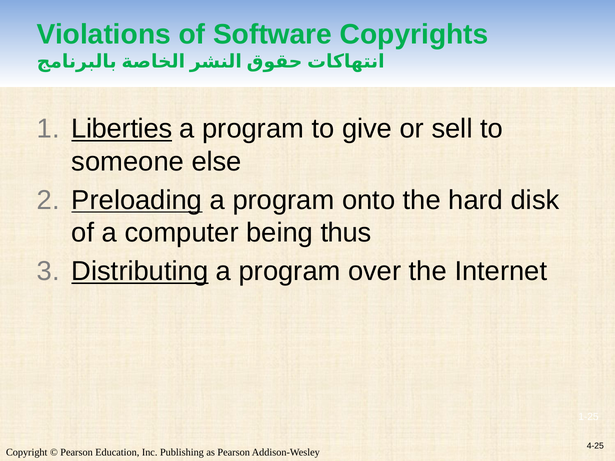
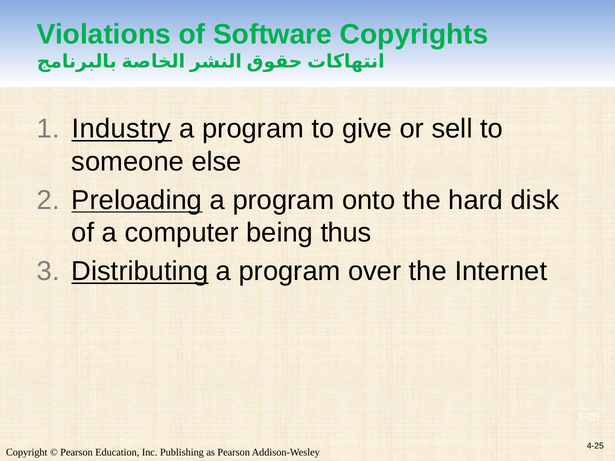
Liberties: Liberties -> Industry (122, 129)
